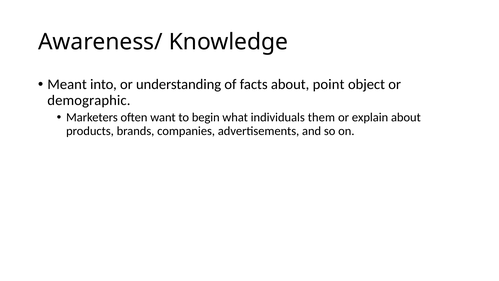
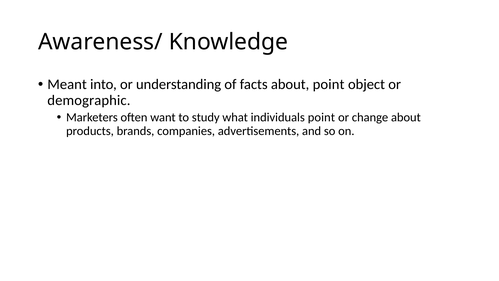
begin: begin -> study (206, 117)
individuals them: them -> point (321, 117)
explain: explain -> change (370, 117)
